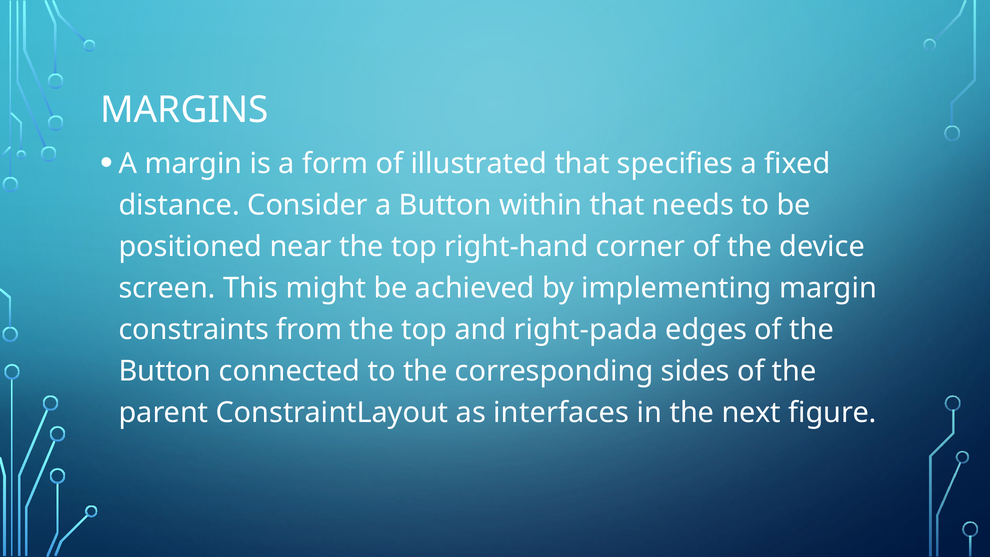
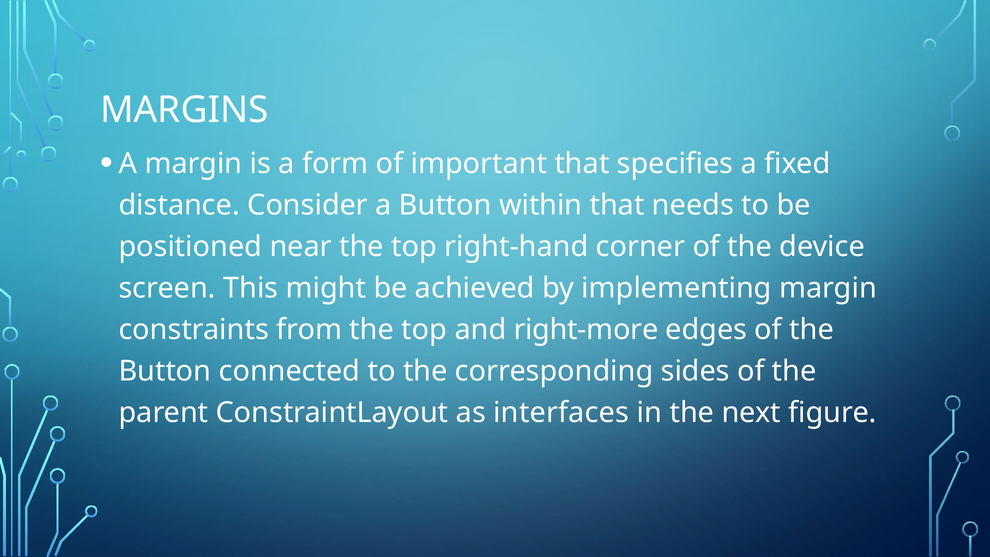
illustrated: illustrated -> important (479, 164)
right-pada: right-pada -> right-more (586, 329)
